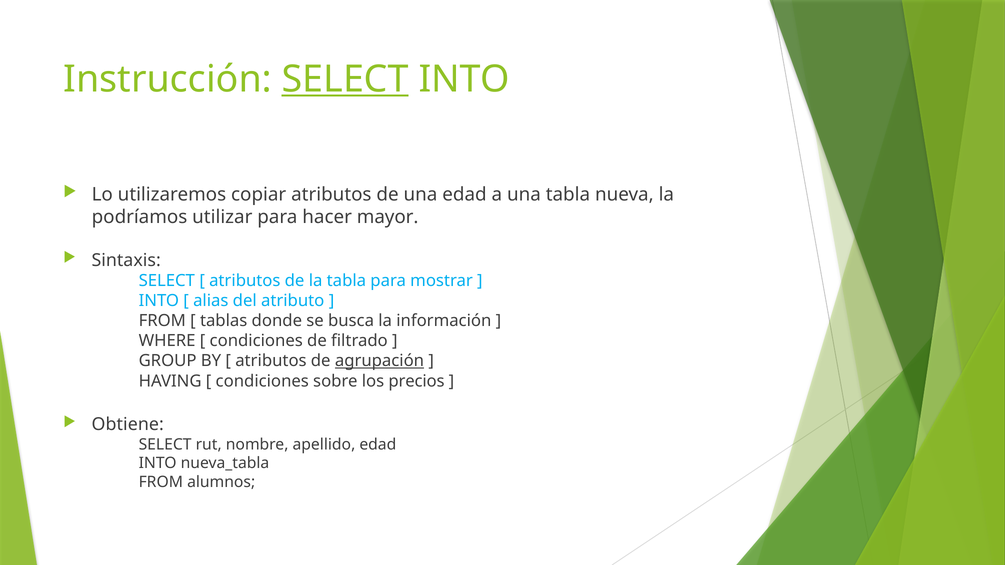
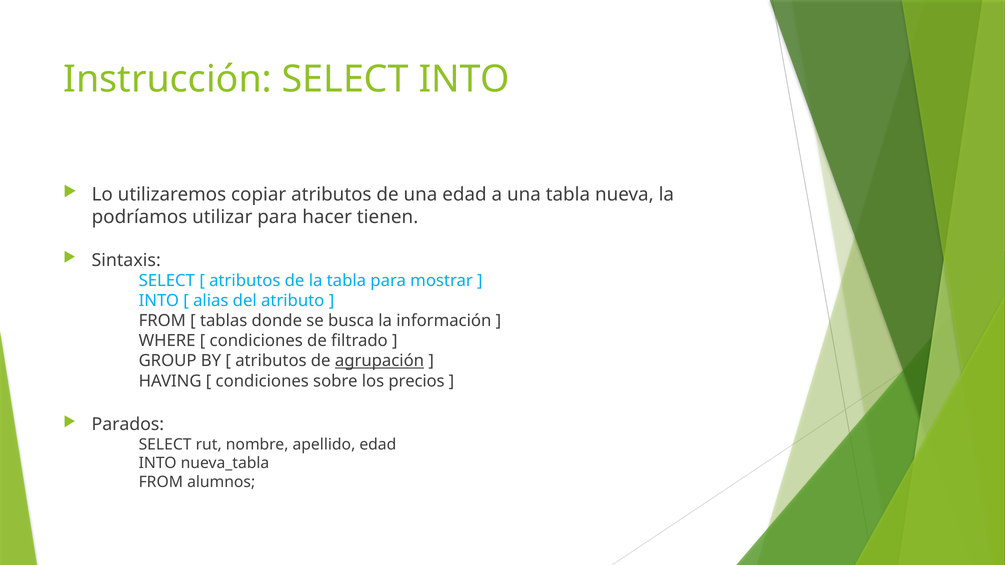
SELECT underline: present -> none (345, 79)
mayor: mayor -> tienen (388, 217)
Obtiene: Obtiene -> Parados (128, 425)
